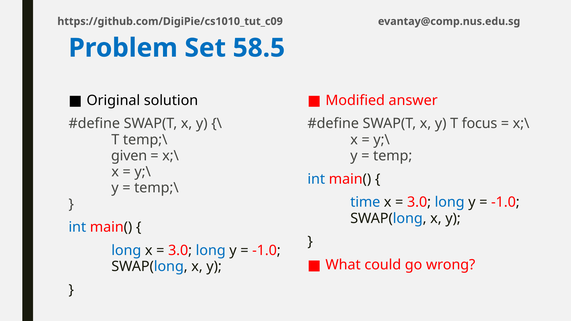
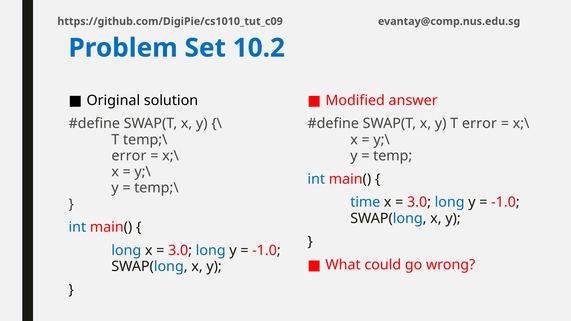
58.5: 58.5 -> 10.2 (259, 48)
T focus: focus -> error (479, 124)
given: given -> error (129, 156)
